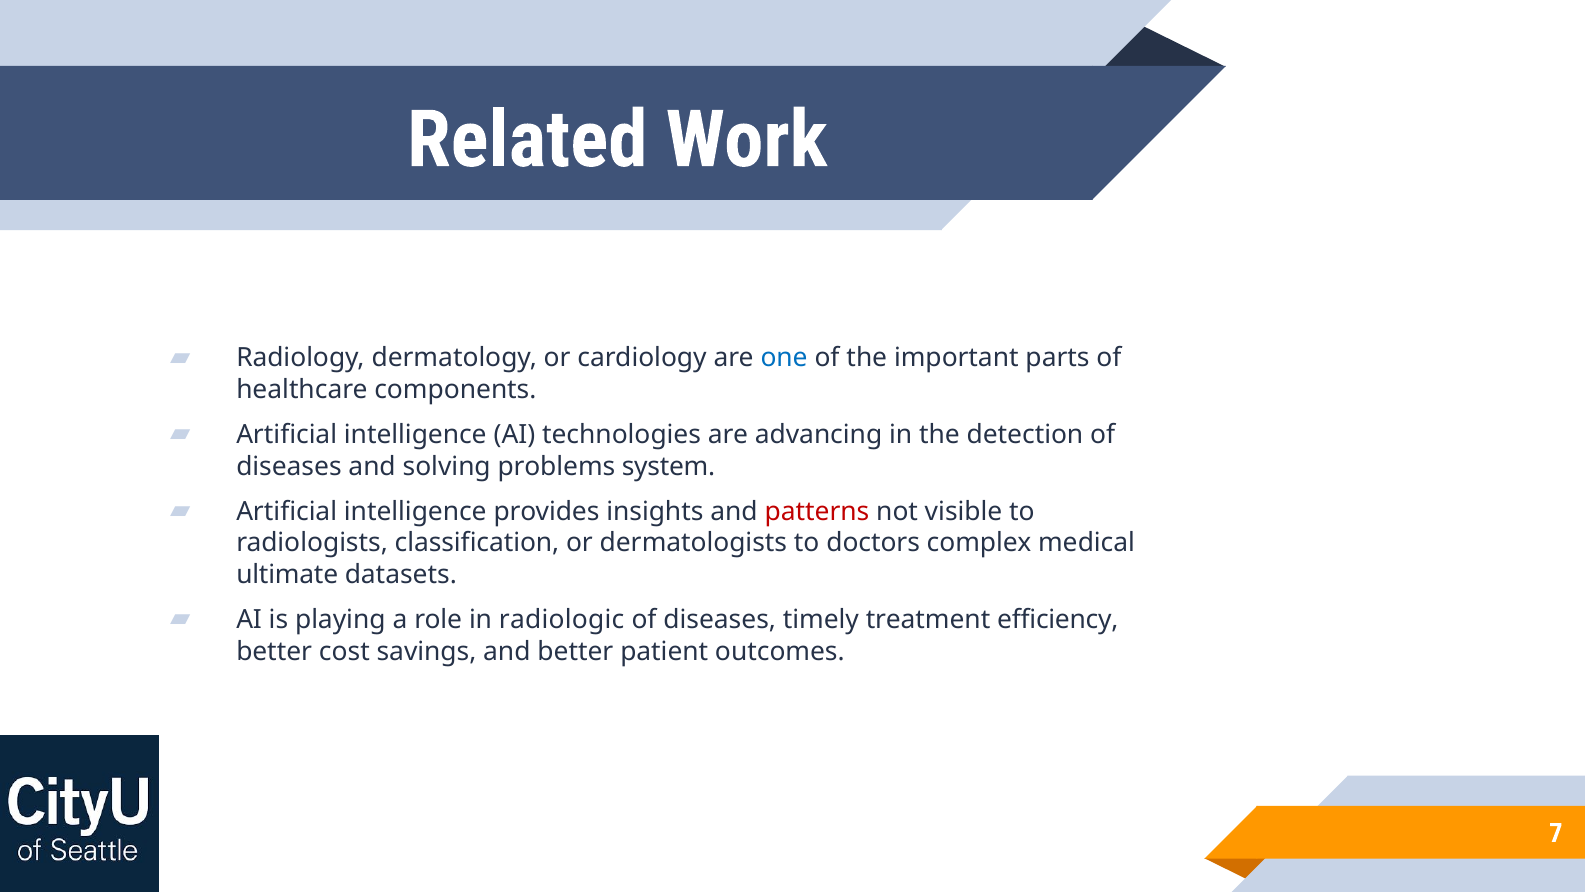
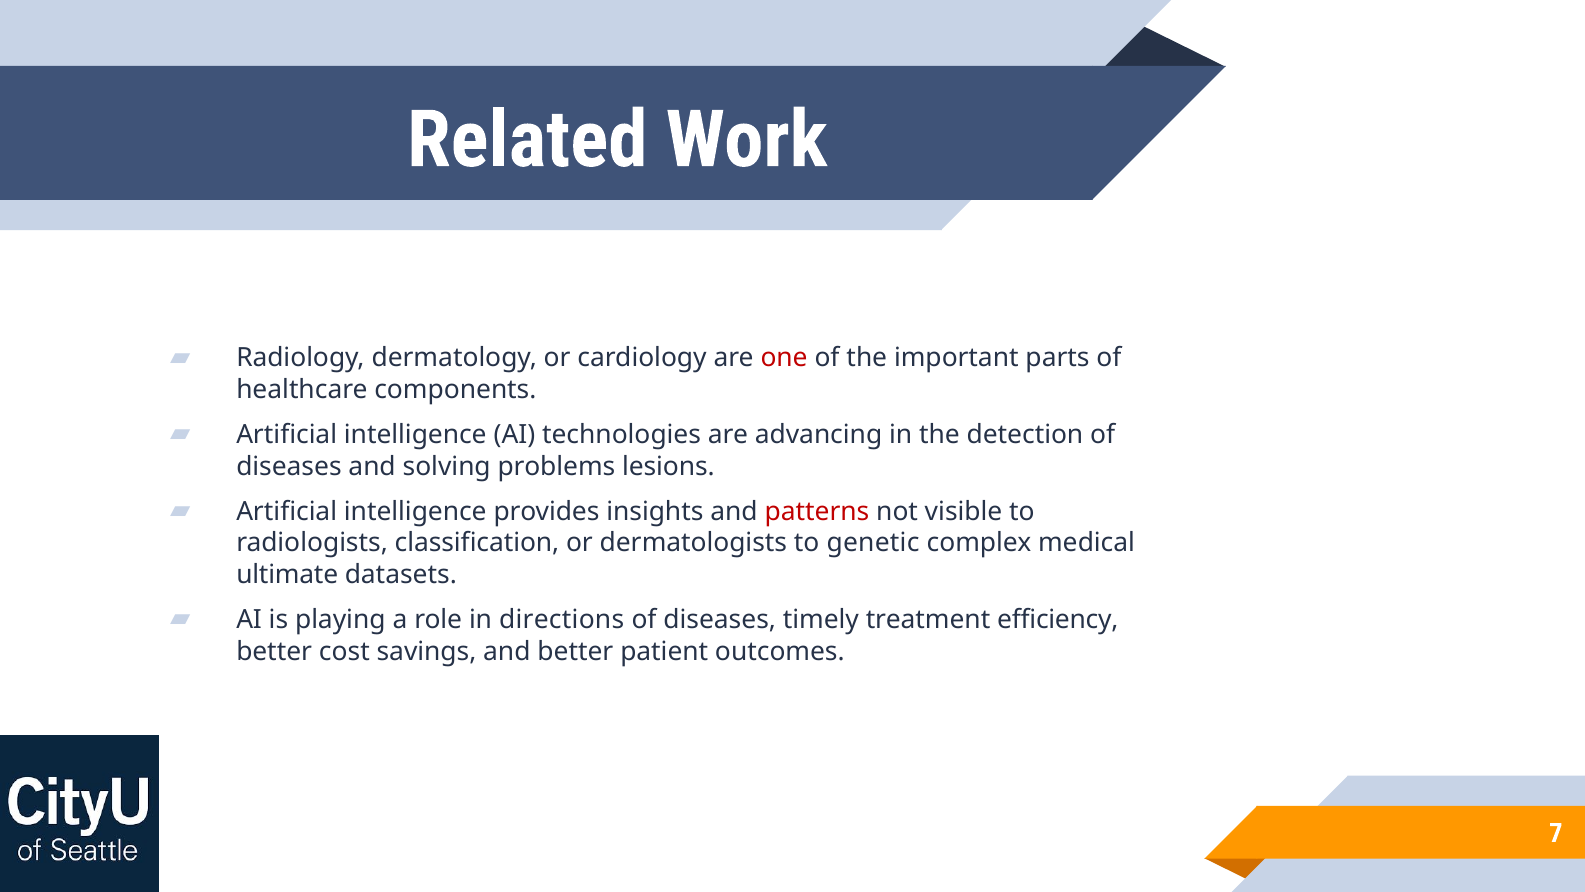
one colour: blue -> red (784, 358)
system: system -> lesions (668, 466)
doctors: doctors -> genetic (873, 543)
radiologic: radiologic -> directions (562, 619)
